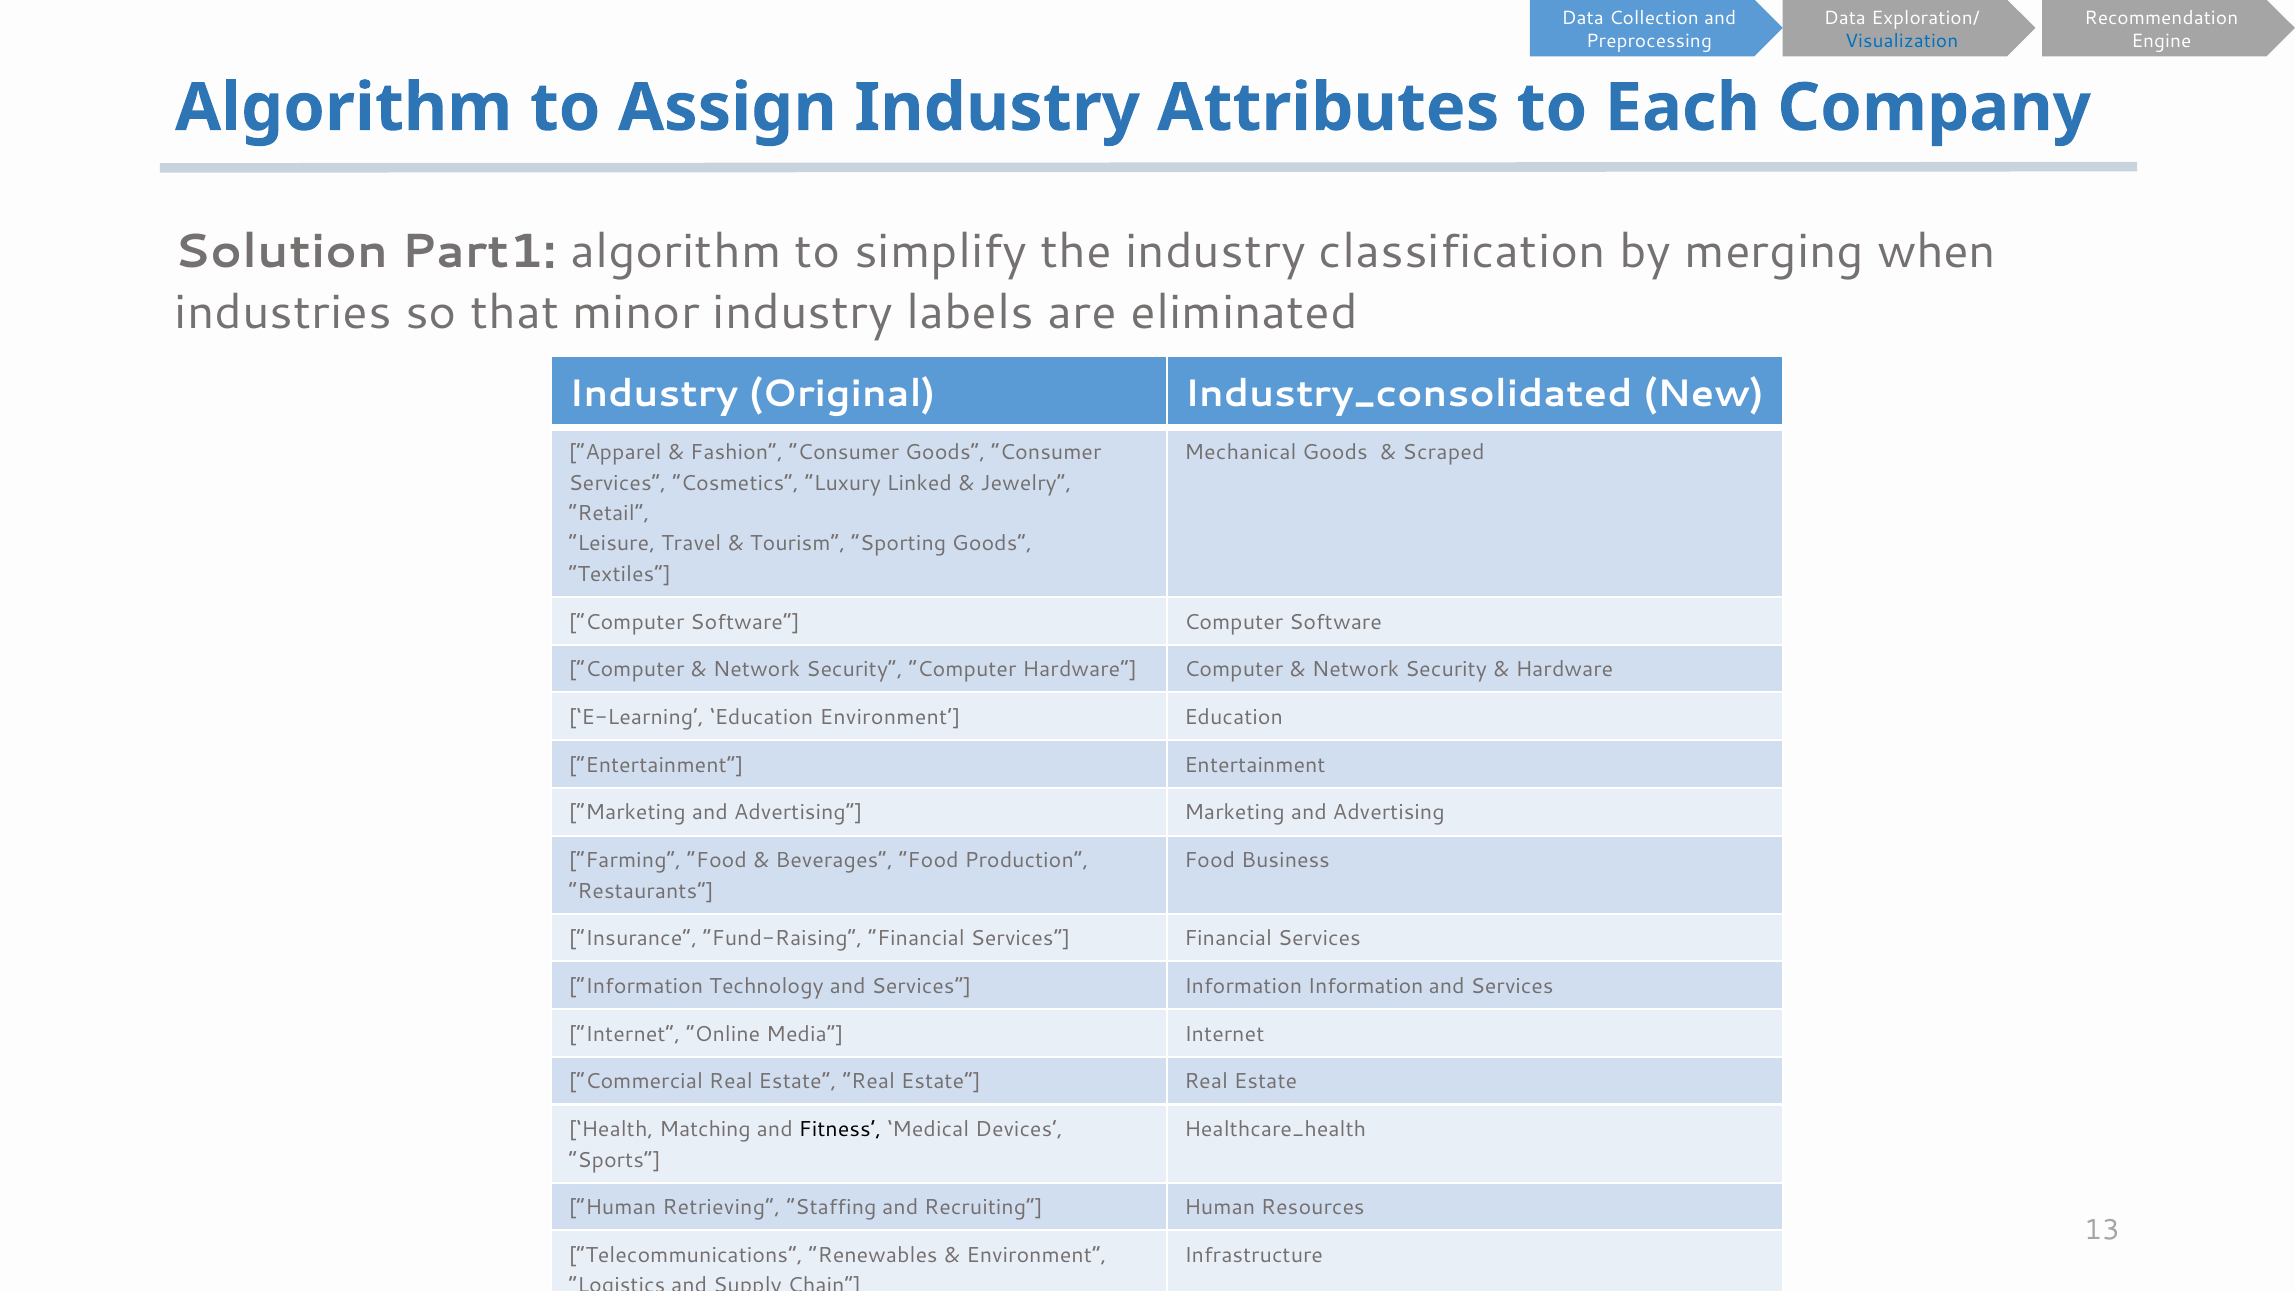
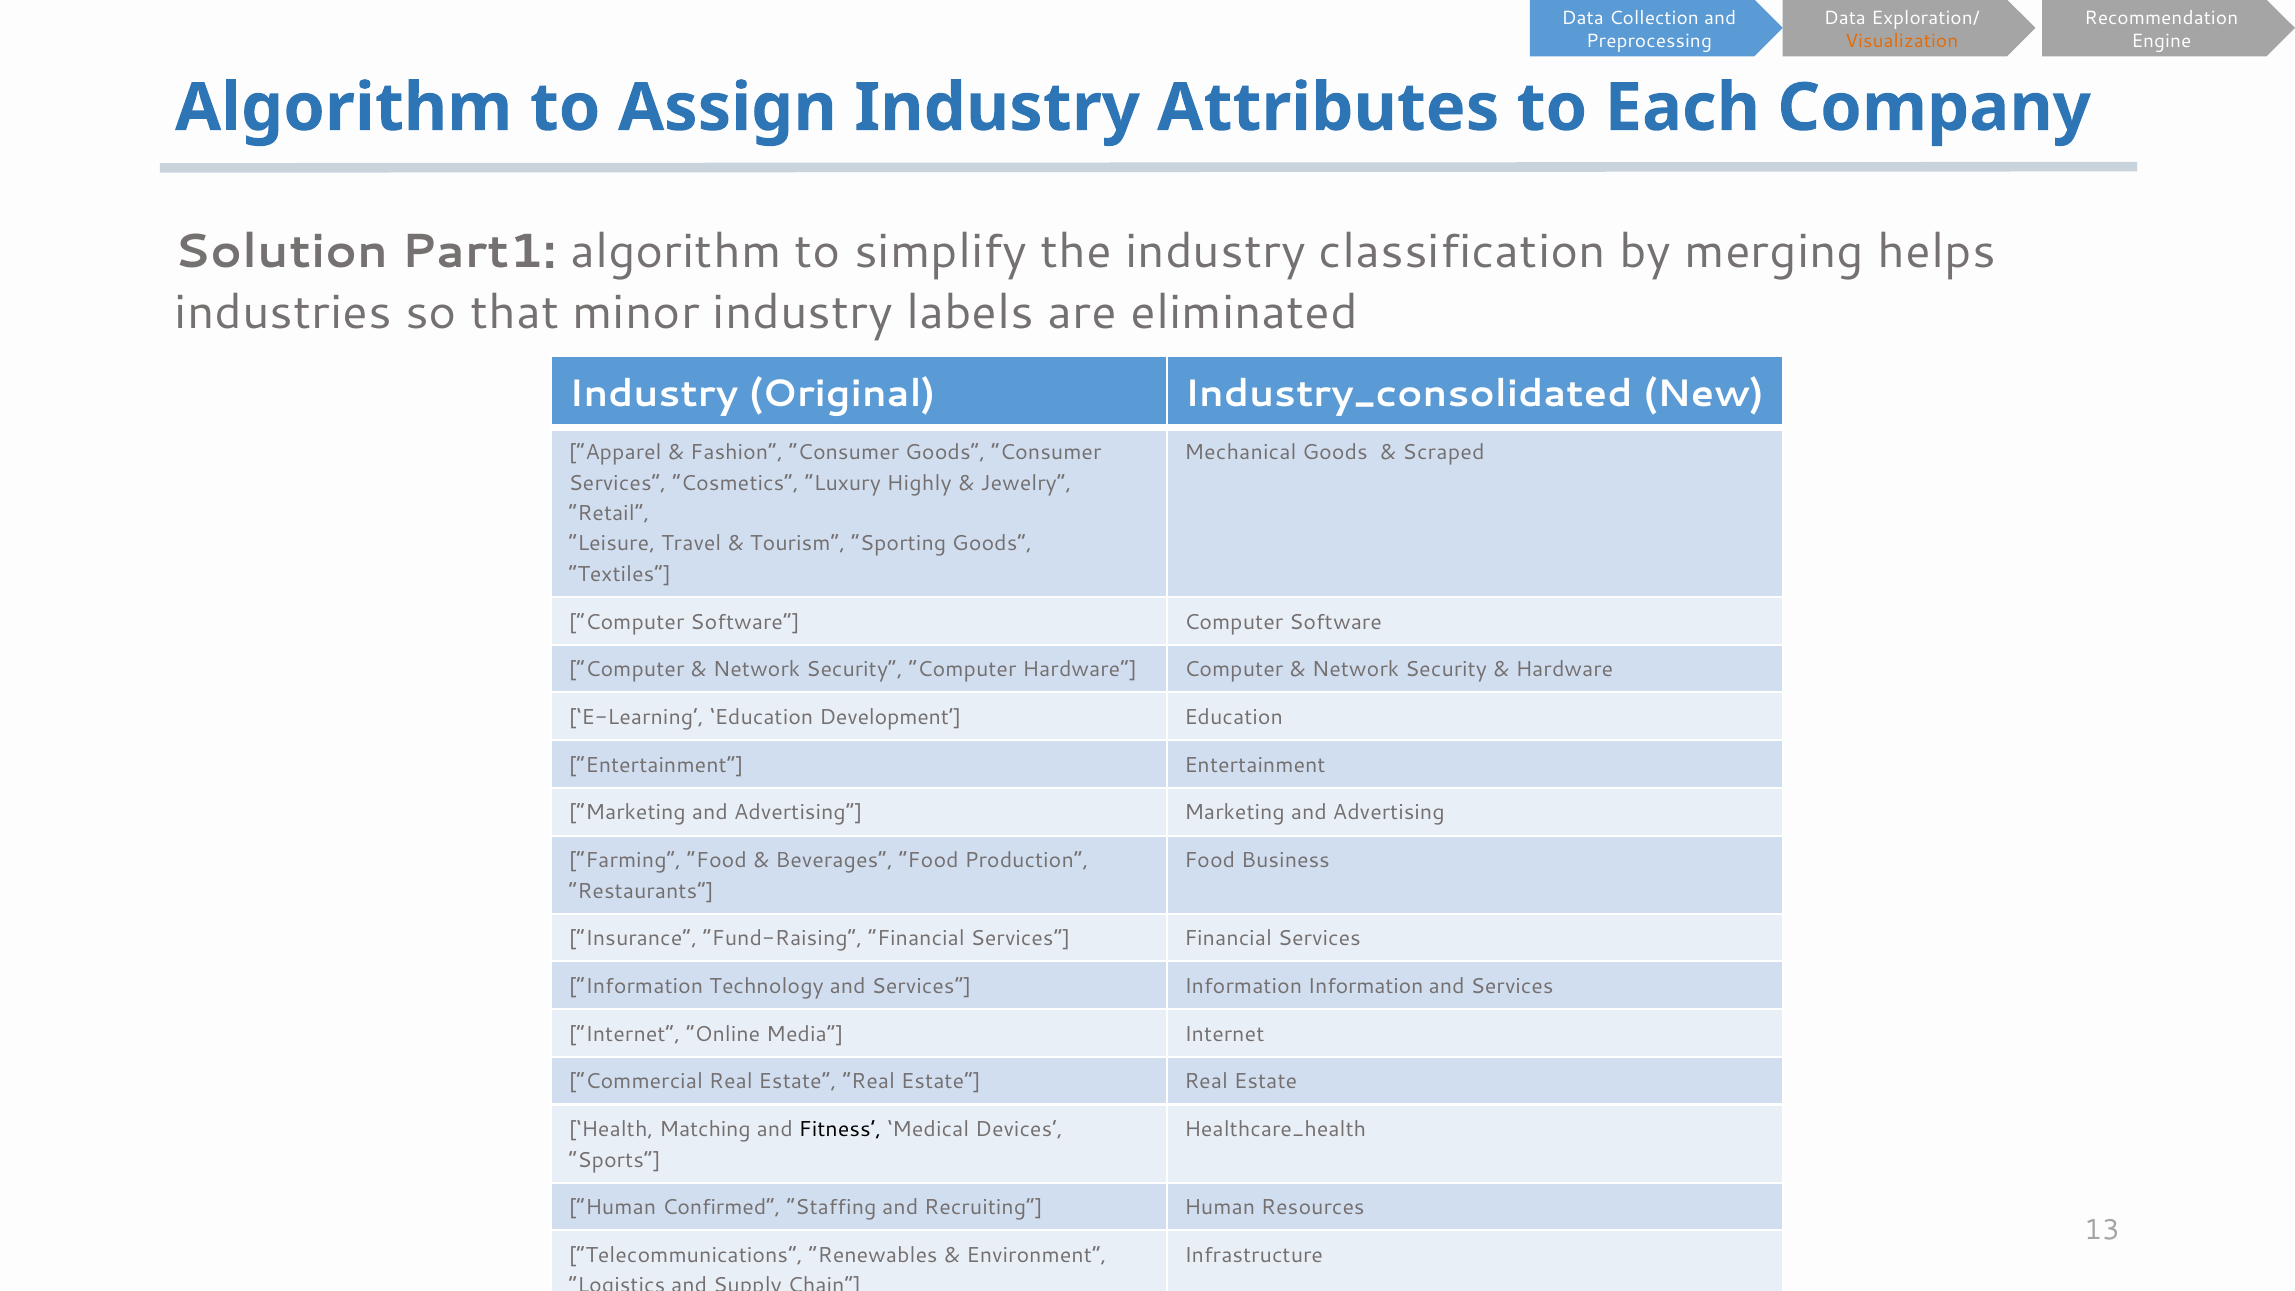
Visualization colour: blue -> orange (1902, 41)
when: when -> helps (1937, 251)
Linked: Linked -> Highly (919, 483)
Education Environment: Environment -> Development (890, 717)
Retrieving: Retrieving -> Confirmed (721, 1208)
